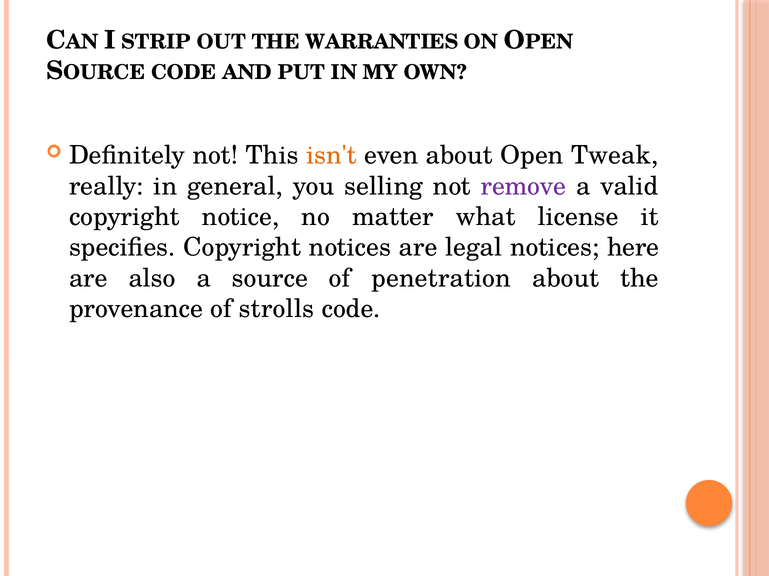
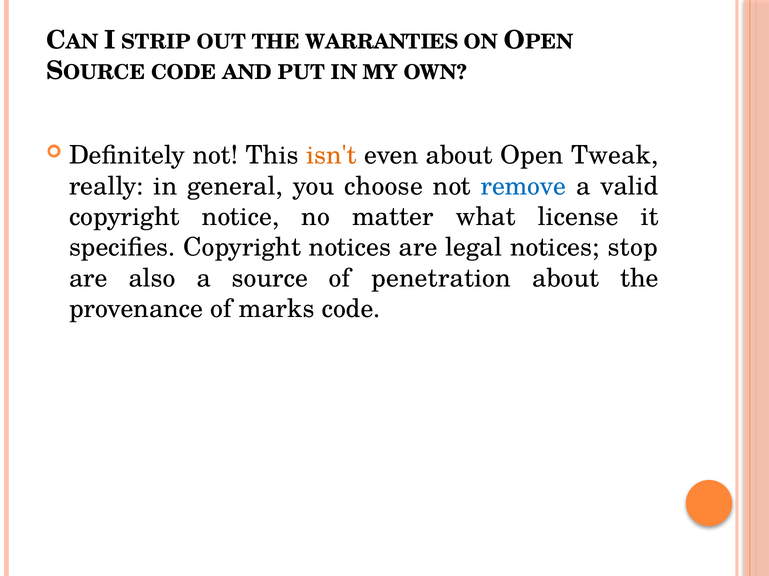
selling: selling -> choose (384, 186)
remove colour: purple -> blue (524, 186)
here: here -> stop (633, 248)
strolls: strolls -> marks (277, 309)
